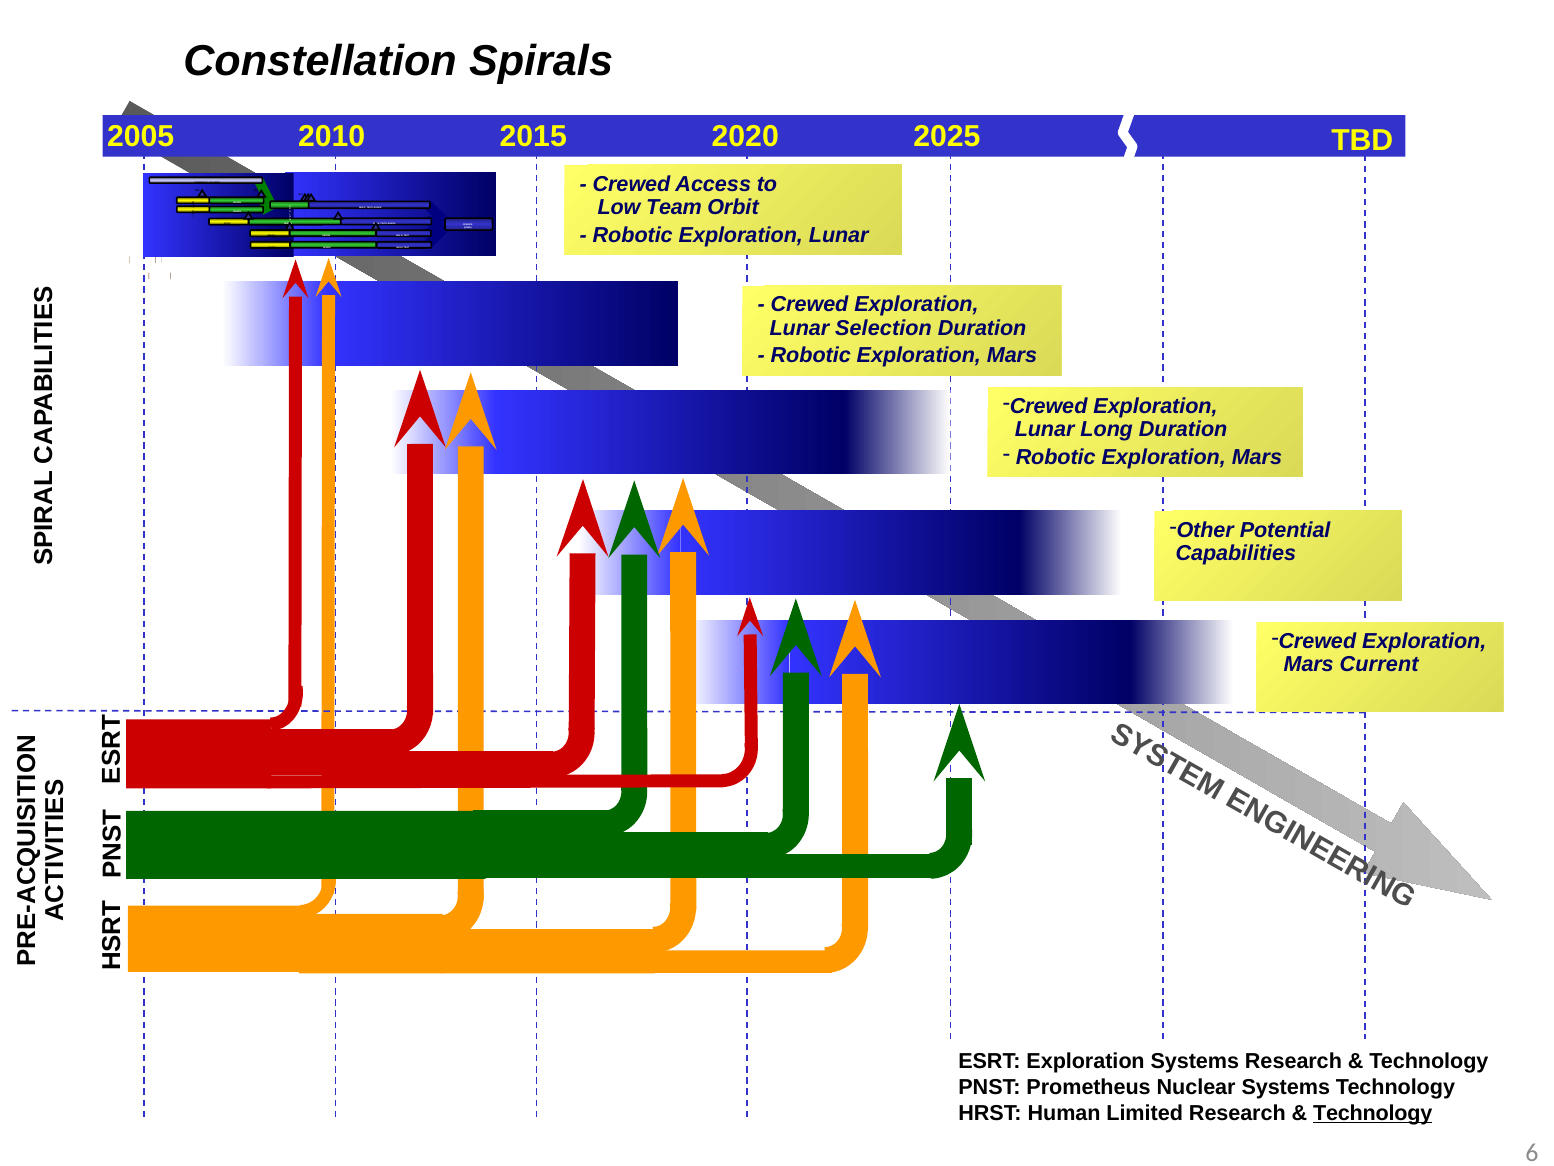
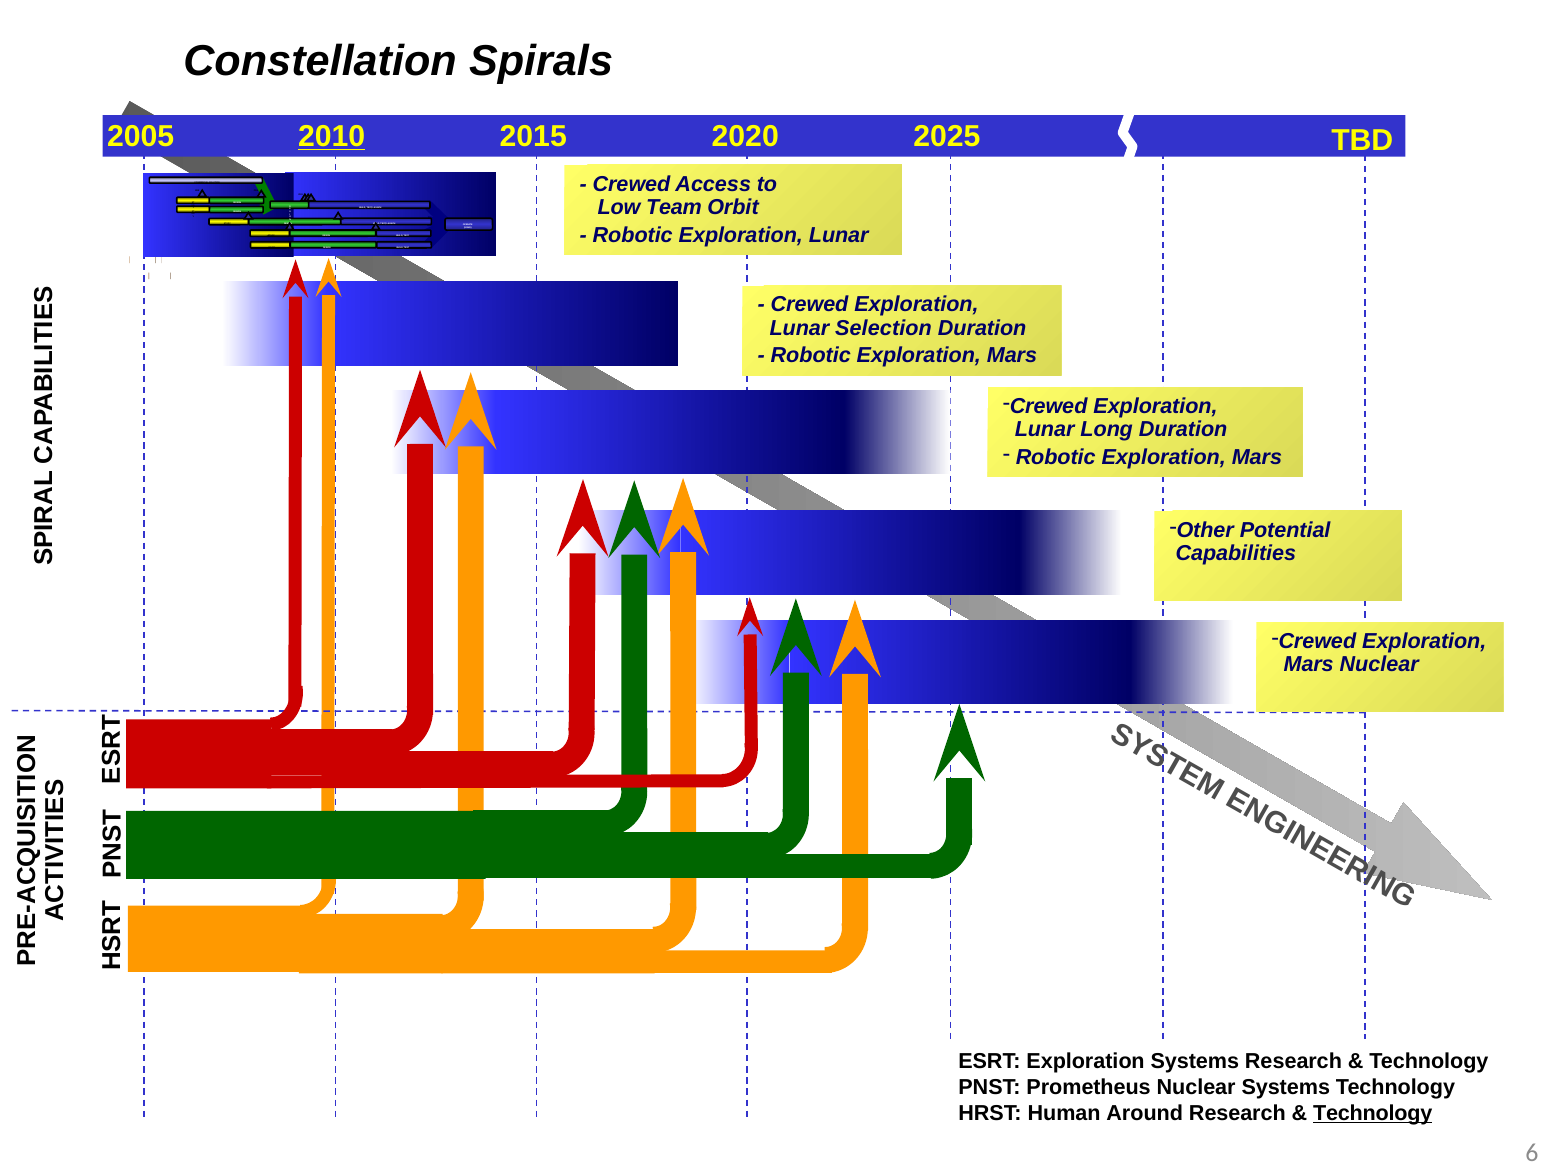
2010 underline: none -> present (332, 136)
Mars Current: Current -> Nuclear (1379, 664)
Limited: Limited -> Around (1145, 1113)
